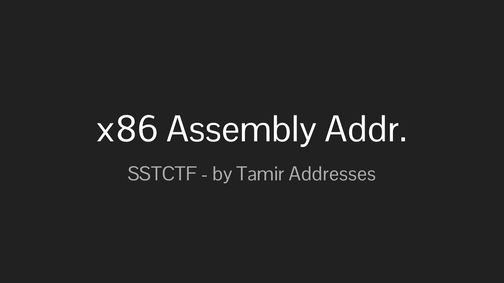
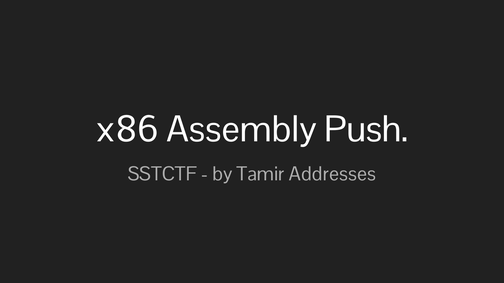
Addr: Addr -> Push (366, 130)
